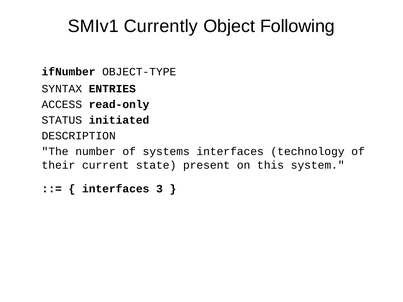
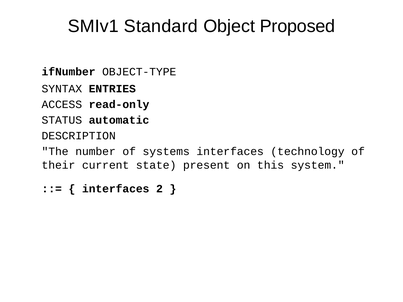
Currently: Currently -> Standard (161, 26)
Following: Following -> Proposed (298, 26)
initiated: initiated -> automatic (119, 120)
3: 3 -> 2 (159, 189)
